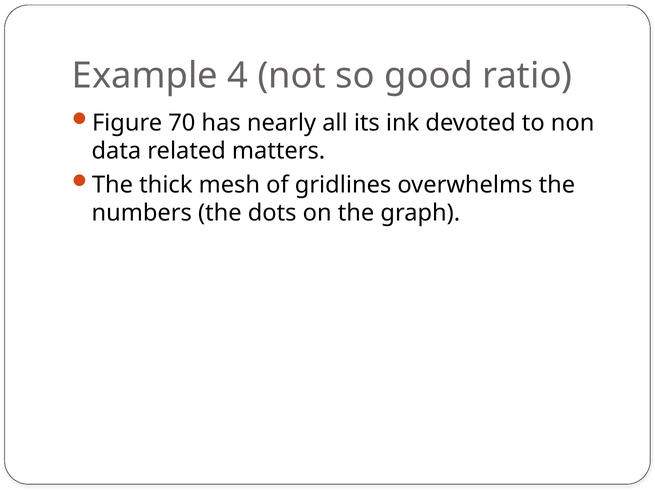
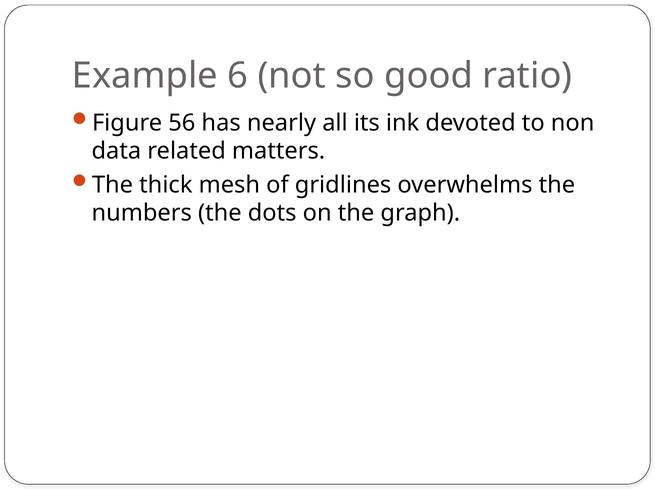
4: 4 -> 6 (238, 76)
70: 70 -> 56 (182, 123)
